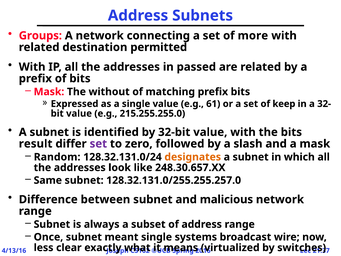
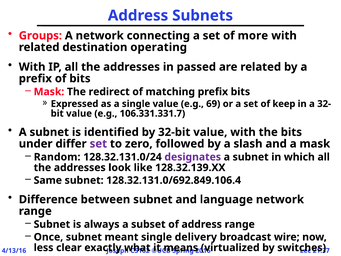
permitted: permitted -> operating (159, 47)
without: without -> redirect (109, 92)
61: 61 -> 69 (213, 104)
215.255.255.0: 215.255.255.0 -> 106.331.331.7 (152, 113)
result: result -> under (36, 144)
designates colour: orange -> purple (193, 157)
248.30.657.XX: 248.30.657.XX -> 128.32.139.XX (190, 167)
128.32.131.0/255.255.257.0: 128.32.131.0/255.255.257.0 -> 128.32.131.0/692.849.106.4 (174, 180)
malicious: malicious -> language (226, 199)
systems: systems -> delivery (196, 237)
